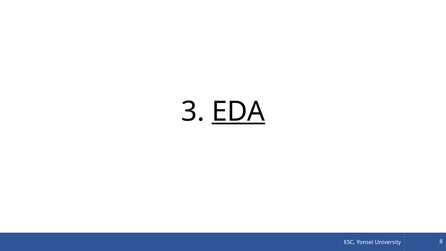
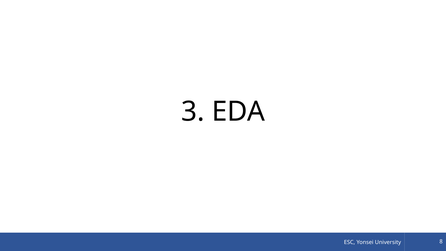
EDA underline: present -> none (238, 111)
